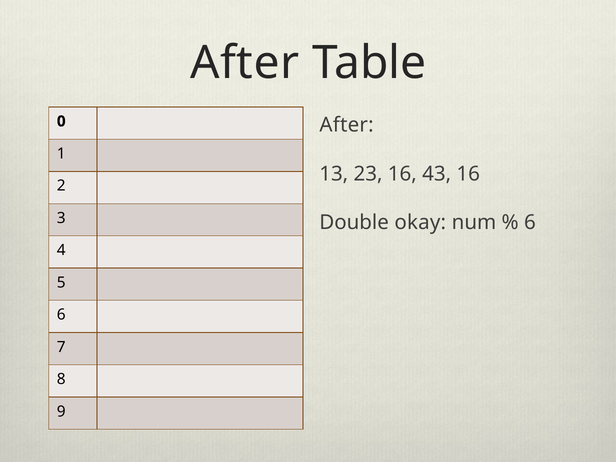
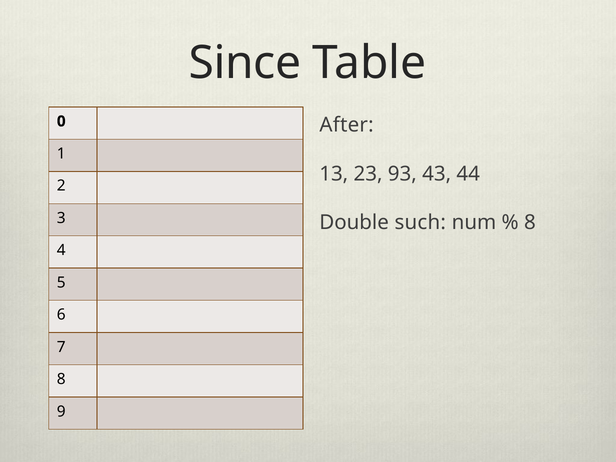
After: After -> Since (245, 63)
23 16: 16 -> 93 (402, 174)
43 16: 16 -> 44 (468, 174)
okay: okay -> such (420, 222)
6: 6 -> 8 (530, 222)
